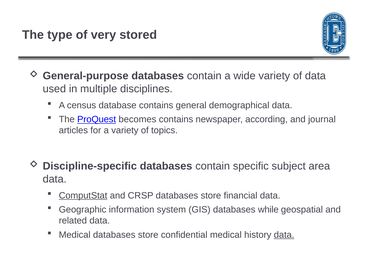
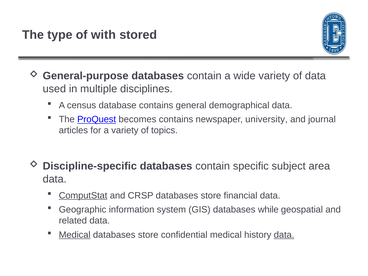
very: very -> with (103, 35)
according: according -> university (266, 119)
Medical underline: none -> present (75, 235)
